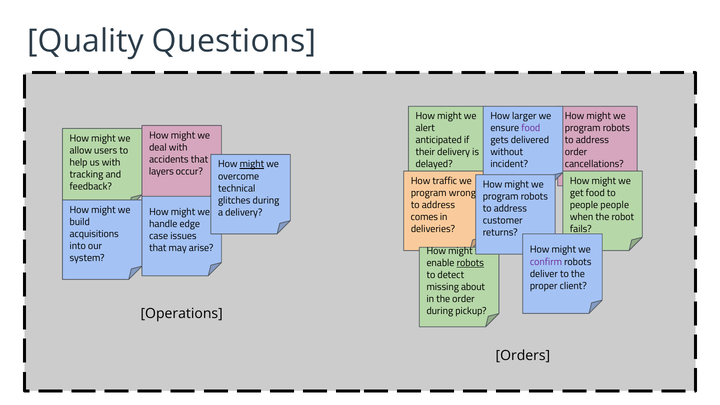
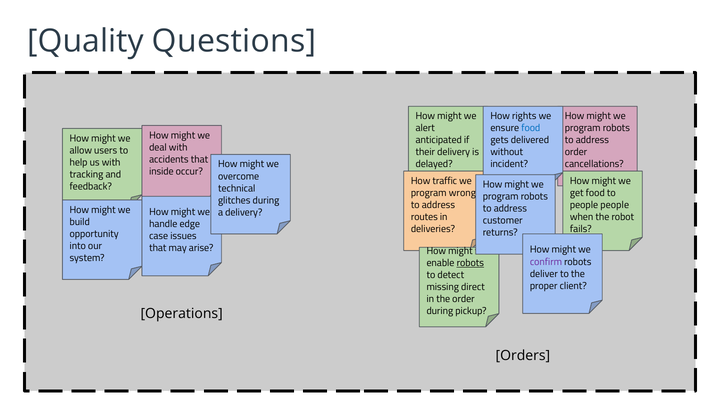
larger: larger -> rights (524, 116)
food colour: purple -> blue (531, 128)
might underline: present -> none (252, 164)
layers: layers -> inside (161, 171)
comes: comes -> routes (424, 217)
acquisitions: acquisitions -> opportunity (94, 234)
about: about -> direct (473, 287)
